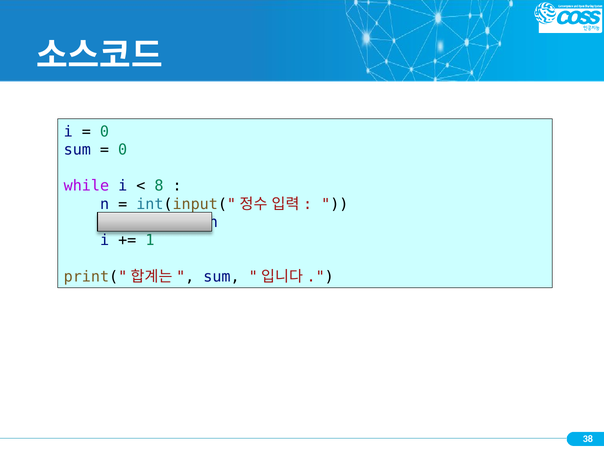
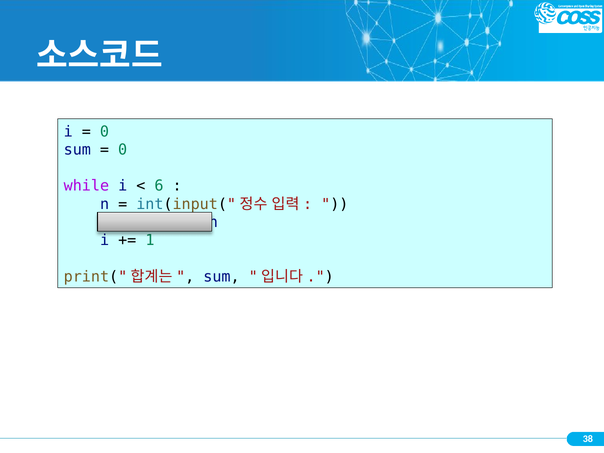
8: 8 -> 6 (159, 186)
